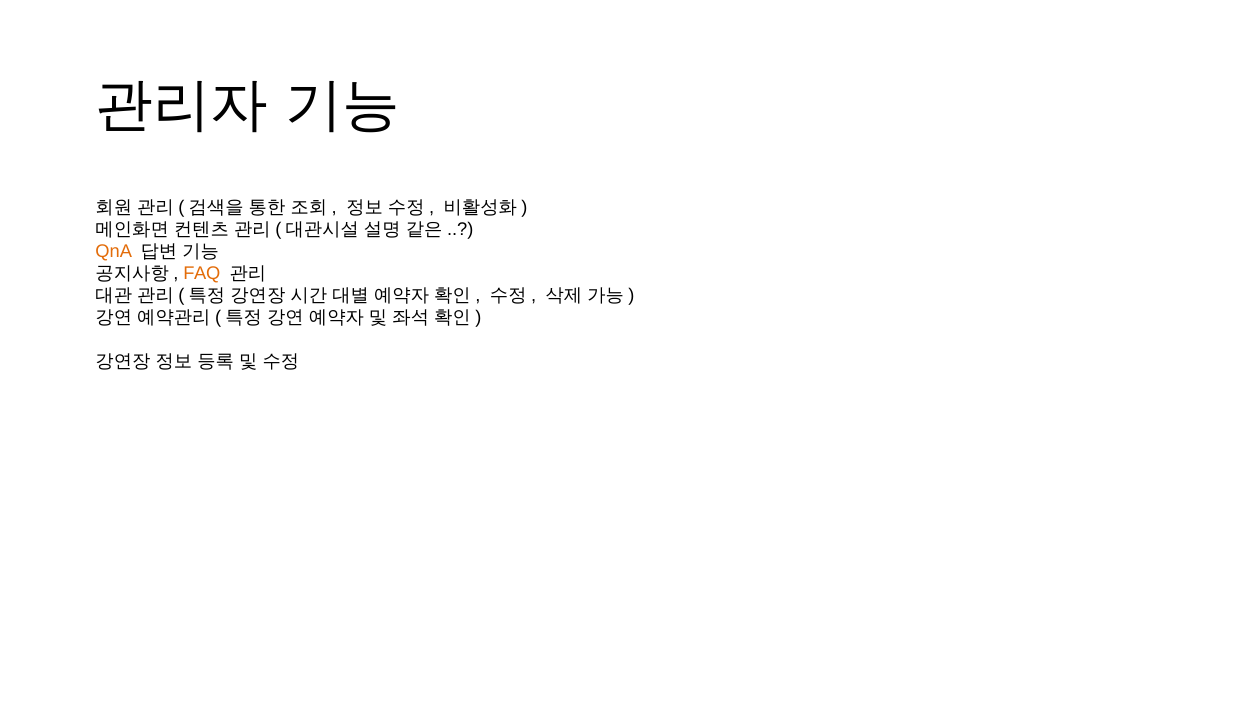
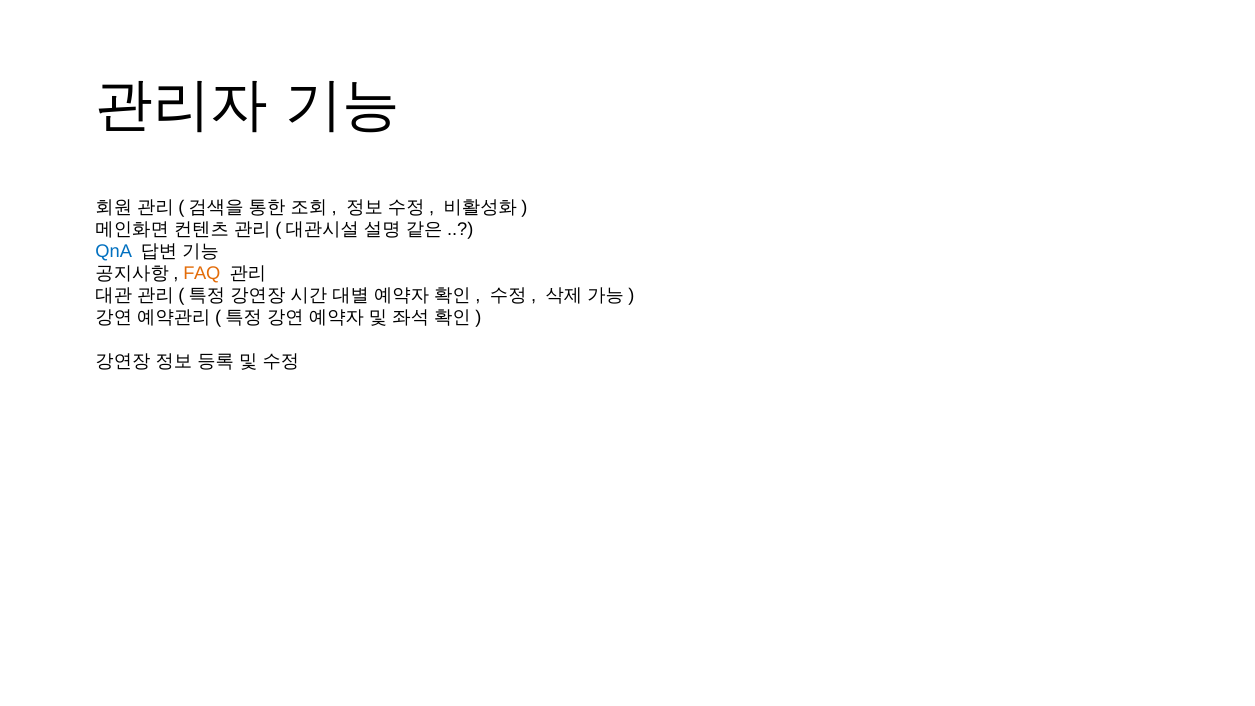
QnA colour: orange -> blue (114, 251)
